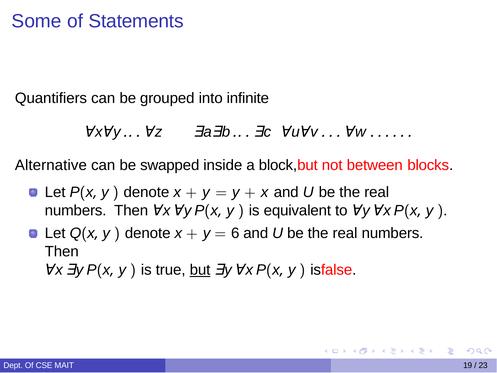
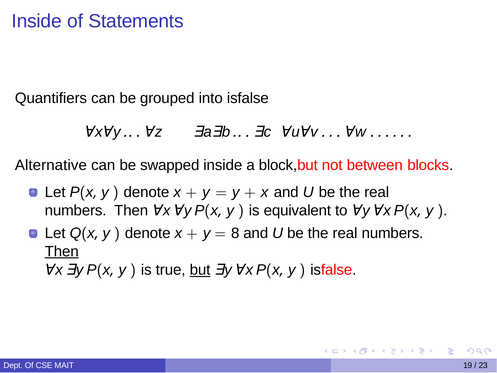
Some: Some -> Inside (37, 21)
into infinite: infinite -> isfalse (248, 98)
6: 6 -> 8 (235, 233)
Then underline: none -> present (62, 251)
